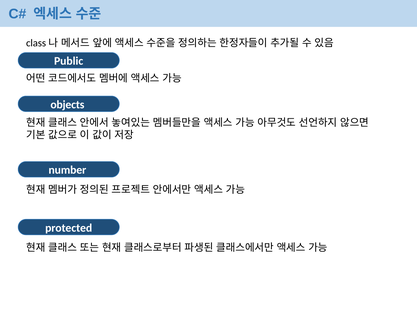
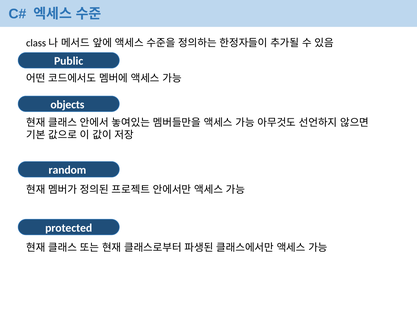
number: number -> random (67, 170)
